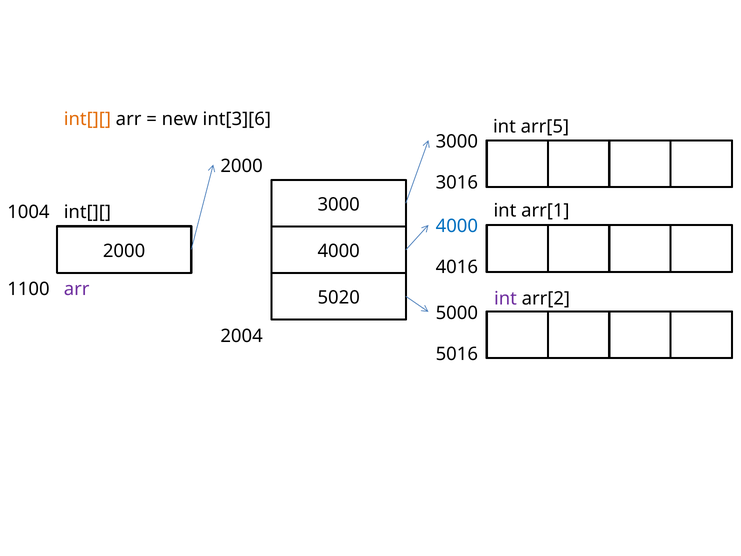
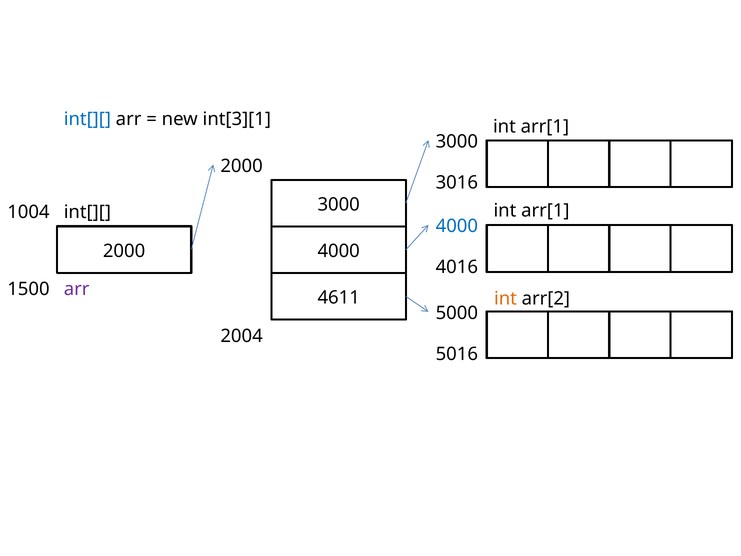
int[][ colour: orange -> blue (87, 119)
int[3][6: int[3][6 -> int[3][1 (237, 119)
arr[5: arr[5 -> arr[1 (545, 126)
1100: 1100 -> 1500 (28, 289)
5020: 5020 -> 4611 (339, 297)
int colour: purple -> orange (505, 298)
